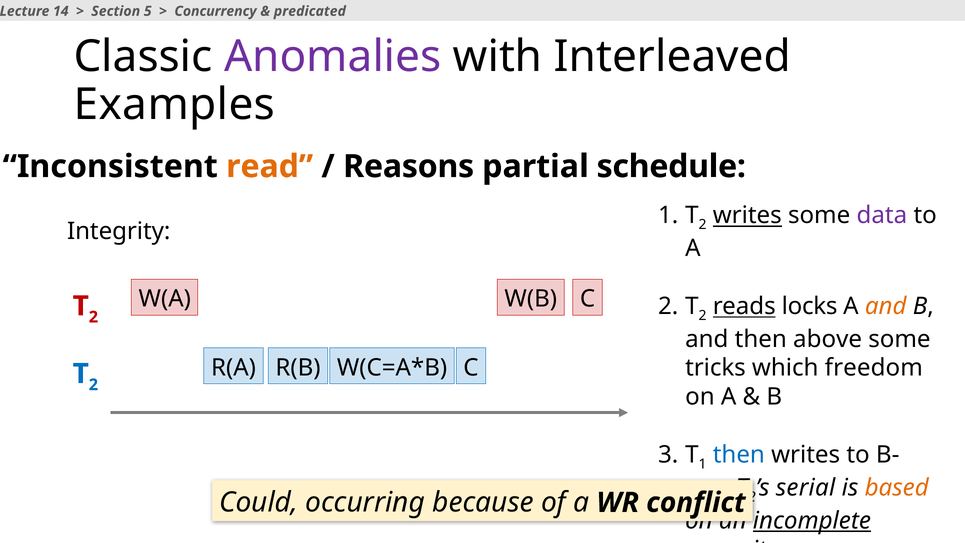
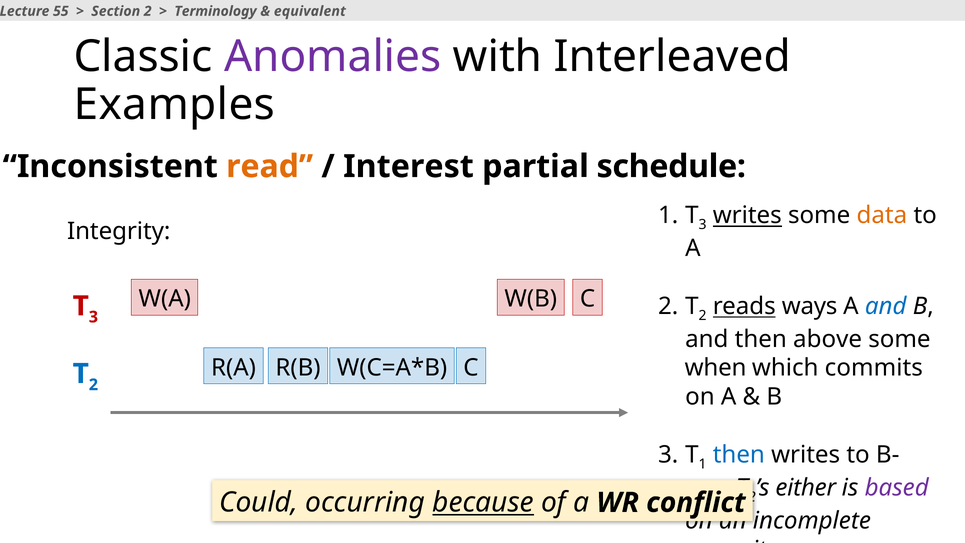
14: 14 -> 55 (61, 11)
Section 5: 5 -> 2 (148, 11)
Concurrency: Concurrency -> Terminology (215, 11)
predicated: predicated -> equivalent (310, 11)
Reasons: Reasons -> Interest (408, 166)
2: 2 -> 3 (703, 225)
data colour: purple -> orange (882, 215)
locks: locks -> ways (810, 306)
and colour: orange -> blue (886, 306)
2: 2 -> 3 (93, 317)
tricks: tricks -> when (716, 368)
freedom: freedom -> commits (874, 368)
serial: serial -> either (806, 488)
based colour: orange -> purple (897, 488)
because underline: none -> present (483, 502)
incomplete underline: present -> none (812, 521)
